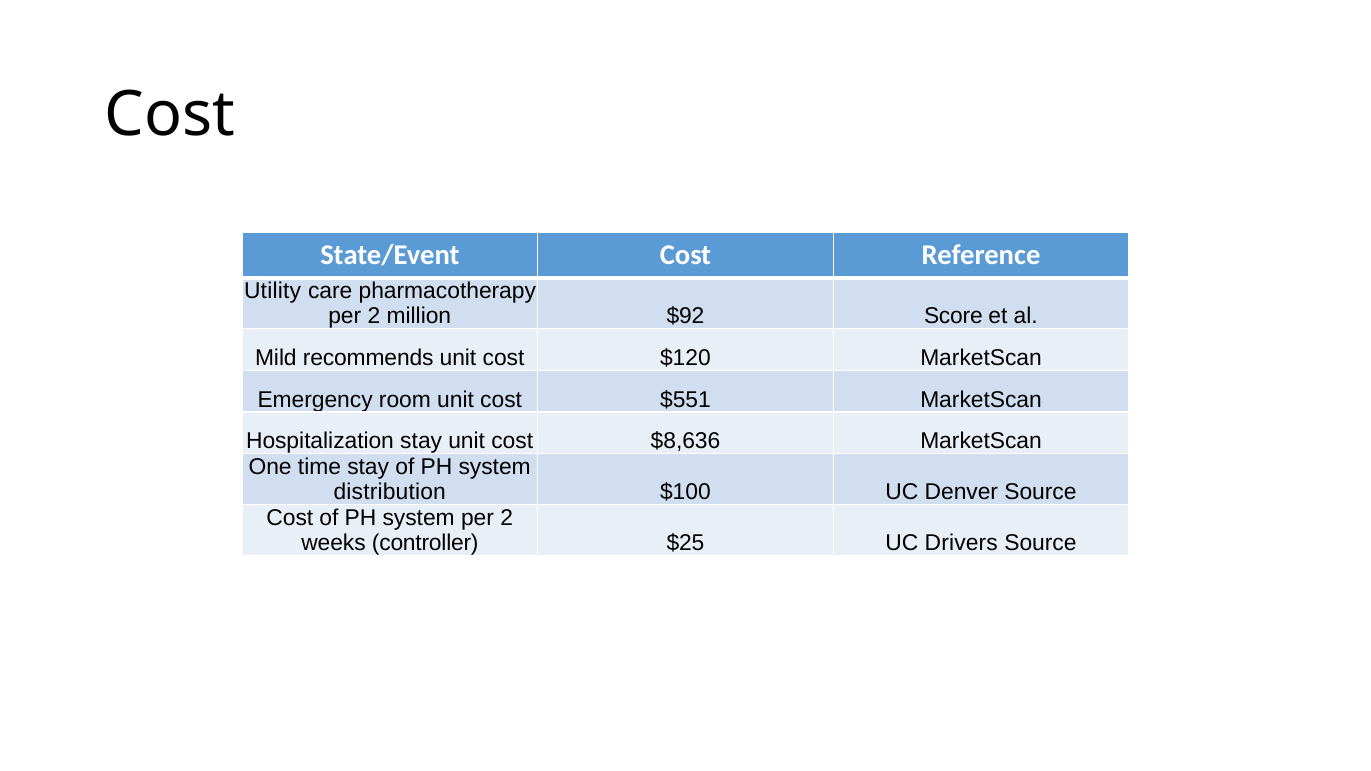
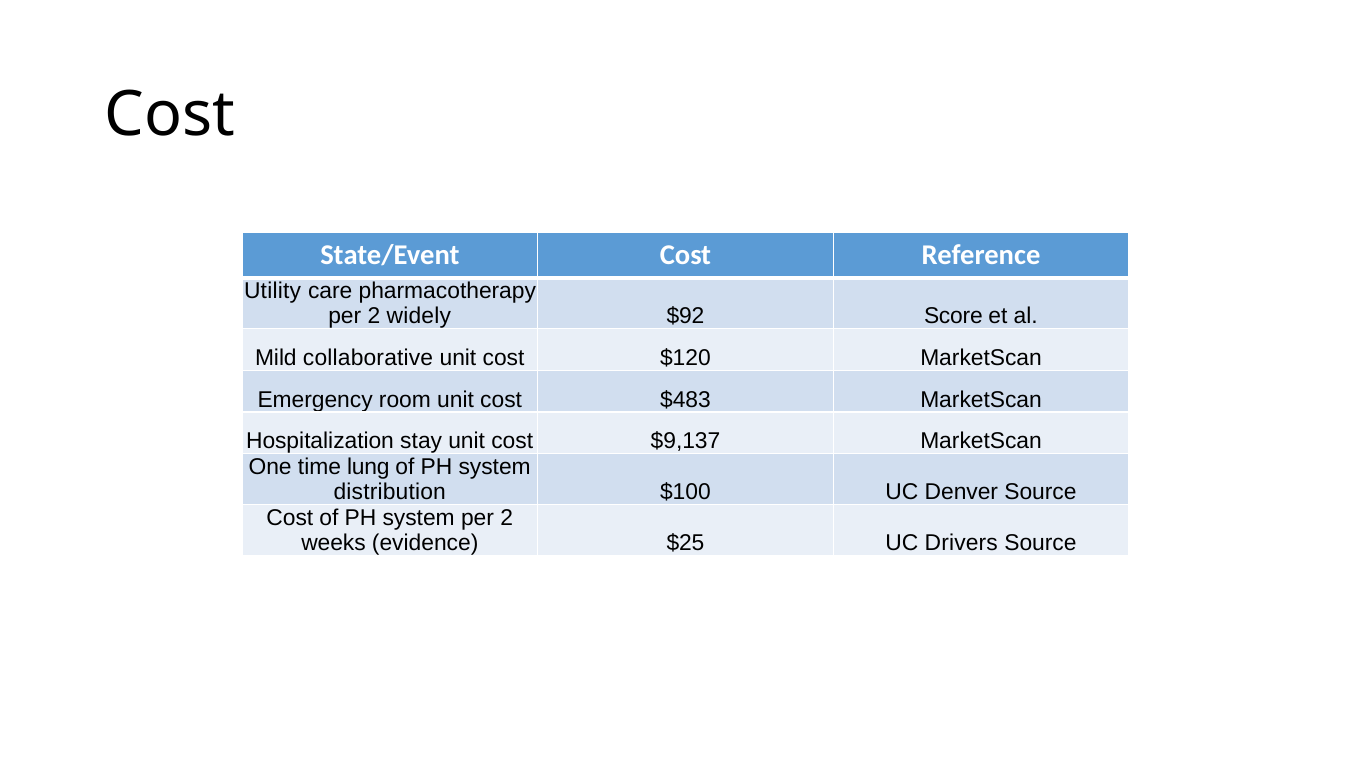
million: million -> widely (419, 316)
recommends: recommends -> collaborative (368, 358)
$551: $551 -> $483 (686, 400)
$8,636: $8,636 -> $9,137 (685, 441)
time stay: stay -> lung (368, 467)
controller: controller -> evidence (425, 543)
